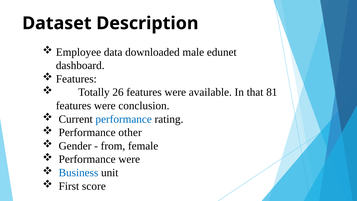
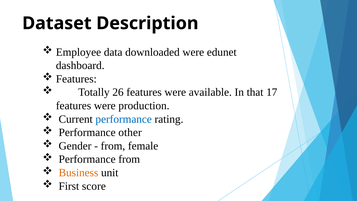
downloaded male: male -> were (193, 52)
81: 81 -> 17 (272, 92)
conclusion: conclusion -> production (144, 106)
Performance were: were -> from (129, 159)
Business colour: blue -> orange (78, 173)
